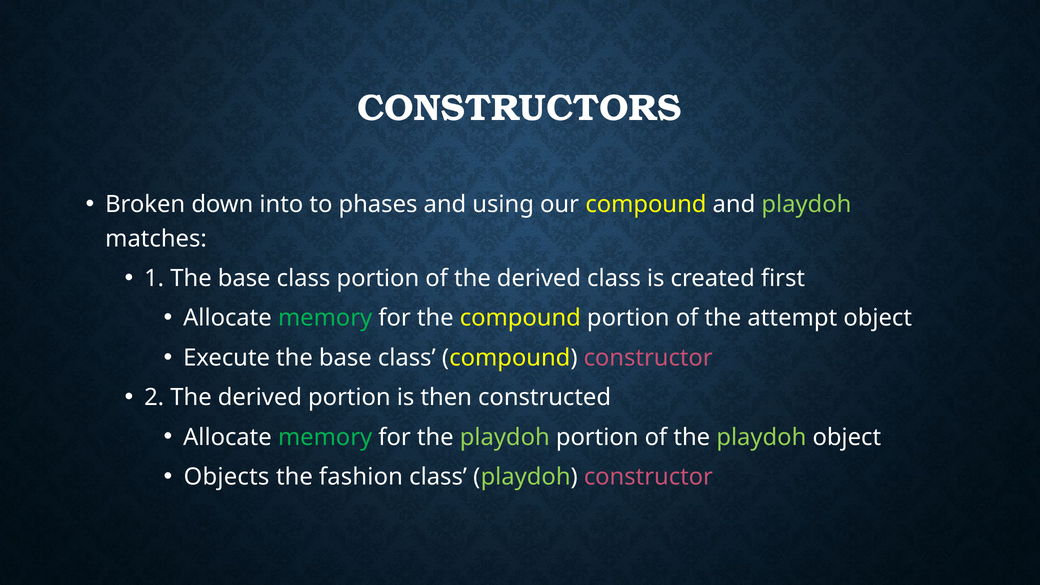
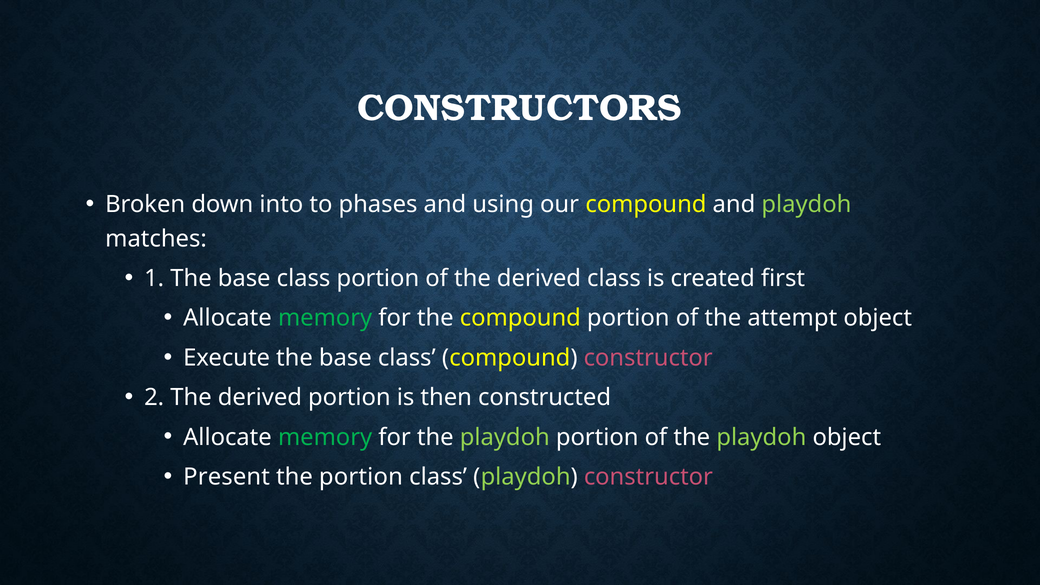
Objects: Objects -> Present (227, 477)
the fashion: fashion -> portion (361, 477)
